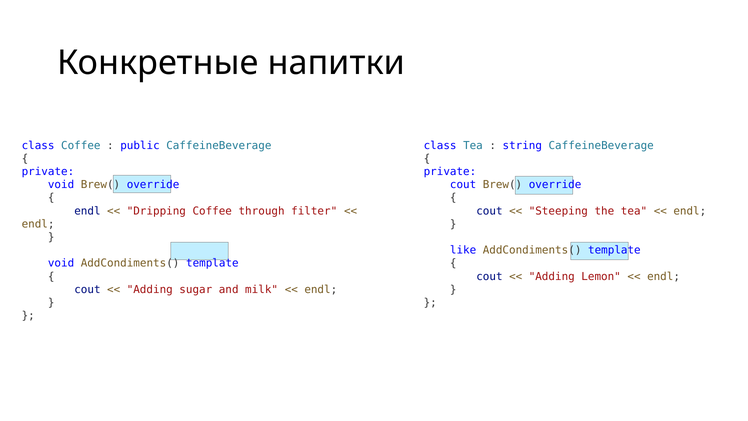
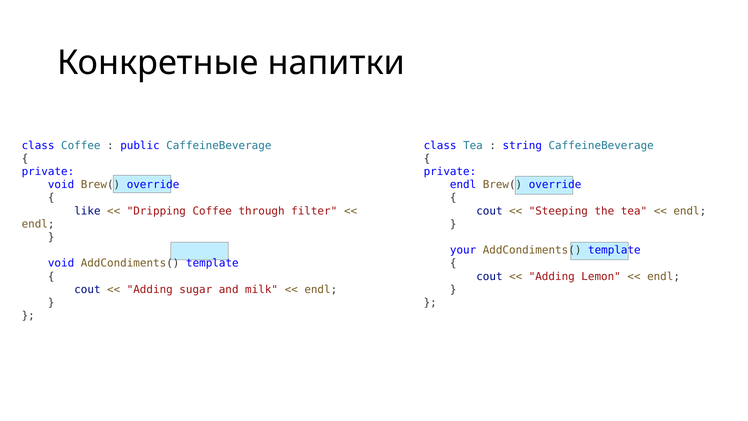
cout: cout -> endl (463, 185)
endl: endl -> like (87, 211)
like: like -> your (463, 250)
